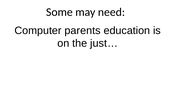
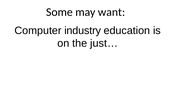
need: need -> want (112, 12)
parents: parents -> industry (83, 31)
